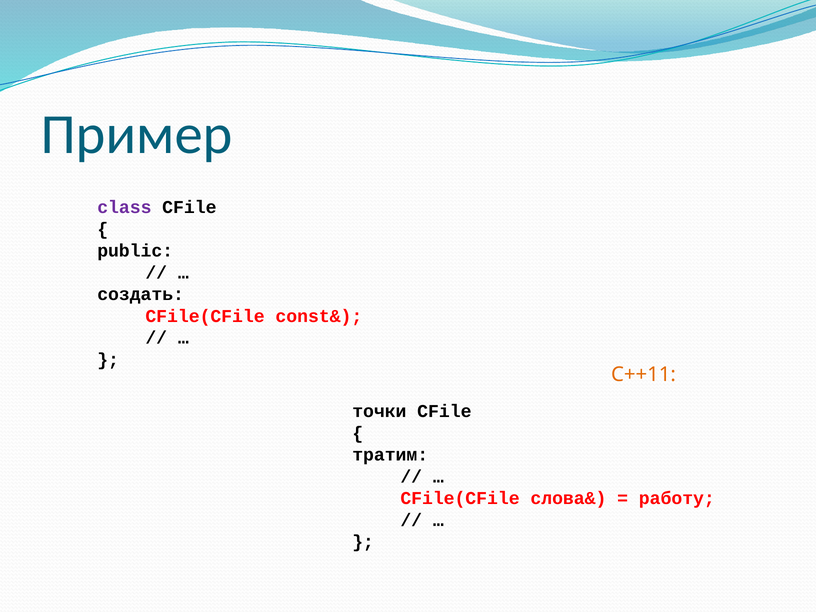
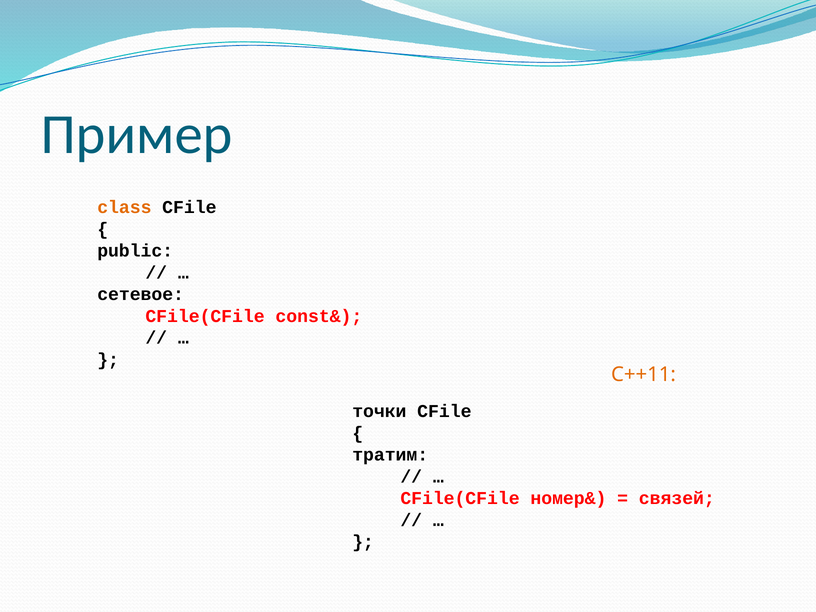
class colour: purple -> orange (124, 207)
создать: создать -> сетевое (141, 294)
слова&: слова& -> номер& (568, 498)
работу: работу -> связей (677, 498)
